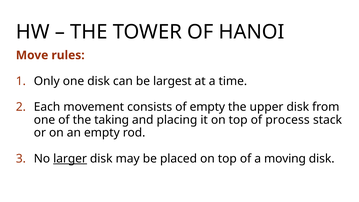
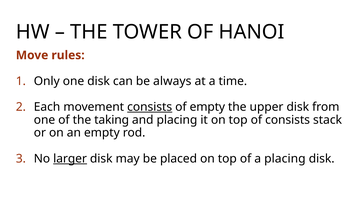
largest: largest -> always (172, 81)
consists underline: none -> present (150, 107)
of process: process -> consists (288, 120)
a moving: moving -> placing (285, 159)
